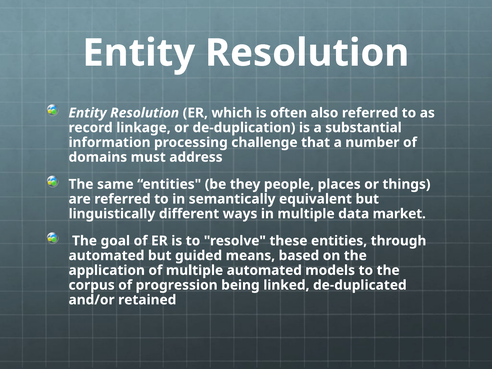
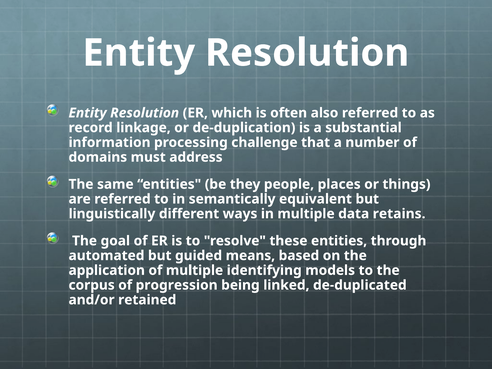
market: market -> retains (399, 214)
multiple automated: automated -> identifying (264, 270)
